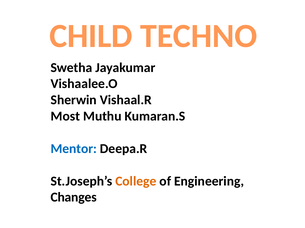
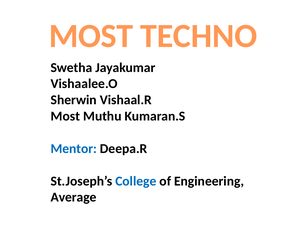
CHILD: CHILD -> MOST (91, 36)
College colour: orange -> blue (136, 182)
Changes: Changes -> Average (74, 198)
